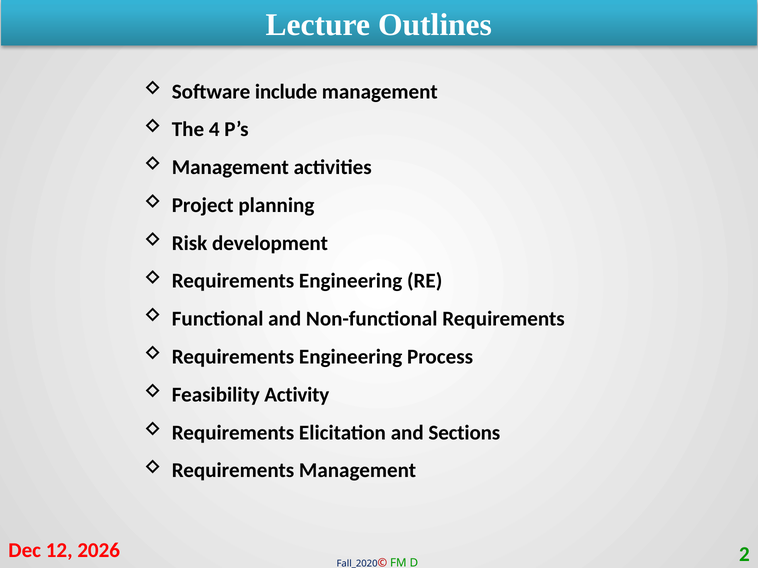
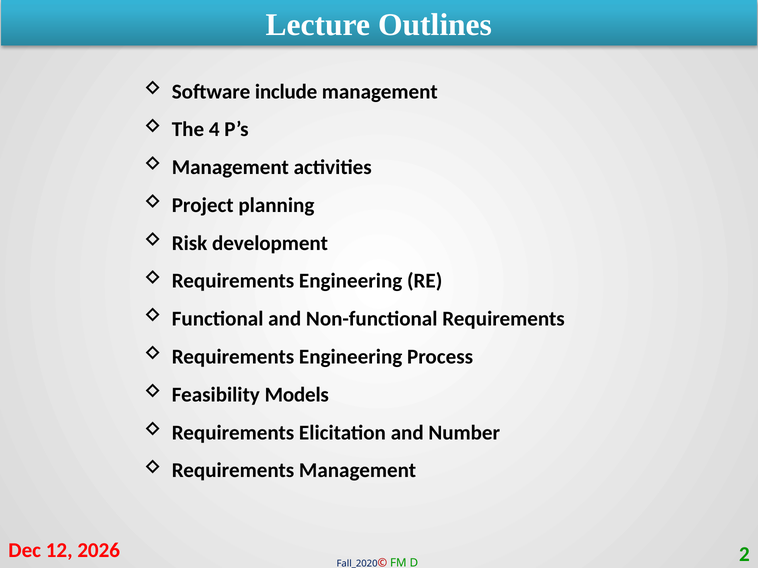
Activity: Activity -> Models (297, 395)
Sections: Sections -> Number (464, 433)
